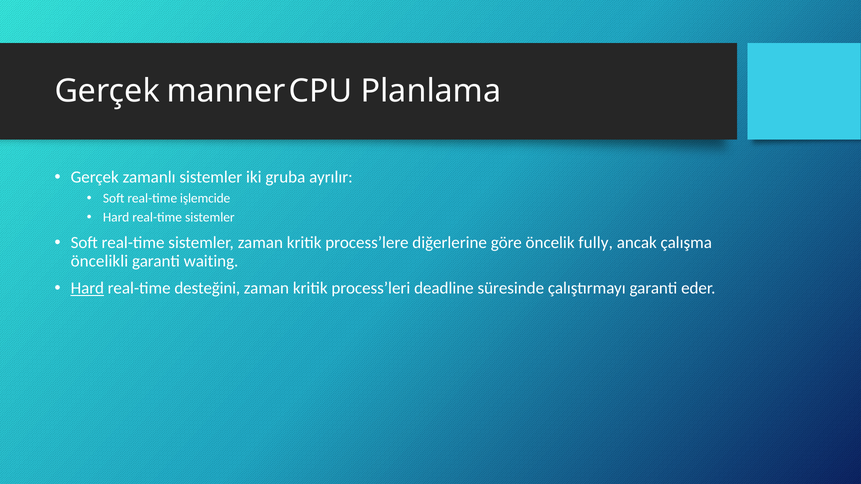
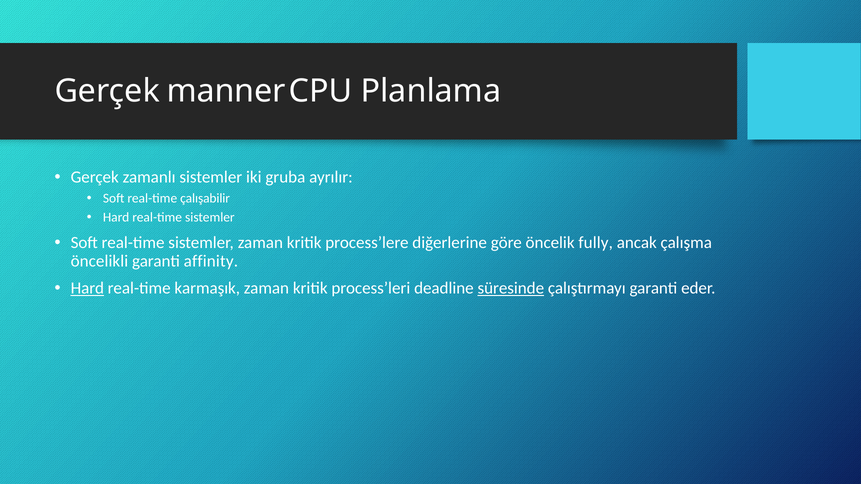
işlemcide: işlemcide -> çalışabilir (205, 198)
waiting: waiting -> affinity (211, 261)
desteğini: desteğini -> karmaşık (207, 289)
süresinde underline: none -> present (511, 289)
